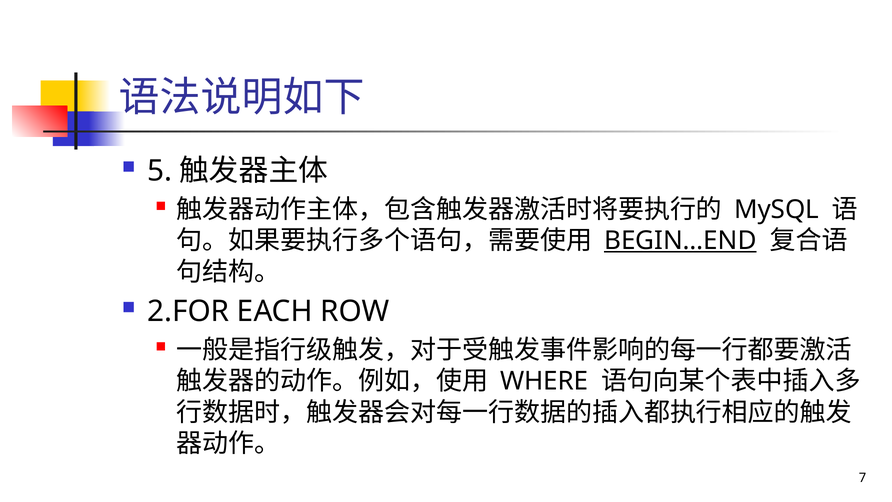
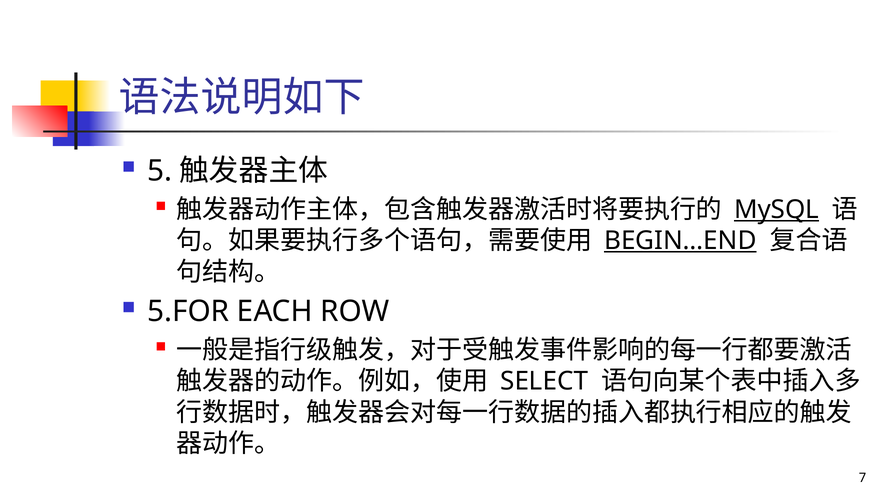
MySQL underline: none -> present (777, 209)
2.FOR: 2.FOR -> 5.FOR (188, 311)
WHERE: WHERE -> SELECT (544, 381)
